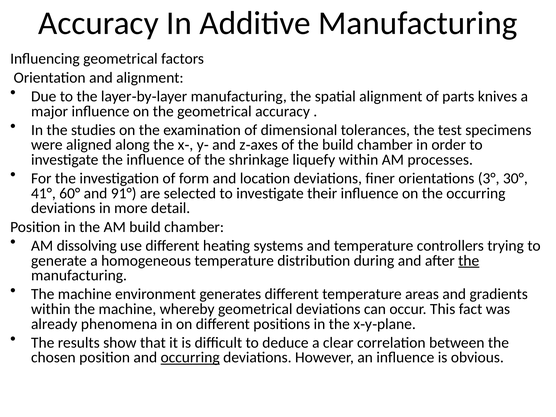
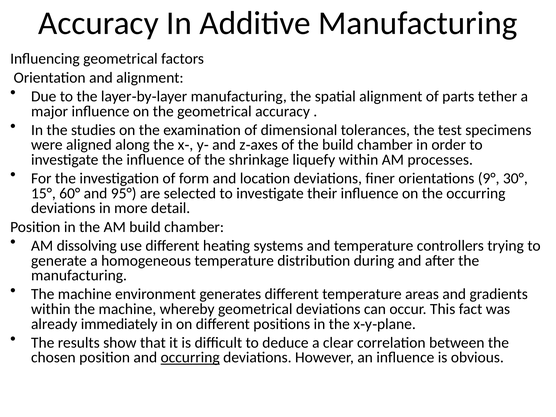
knives: knives -> tether (497, 96)
3°: 3° -> 9° (489, 179)
41°: 41° -> 15° (43, 193)
91°: 91° -> 95° (124, 193)
the underline: present -> none (469, 261)
phenomena: phenomena -> immediately (119, 324)
